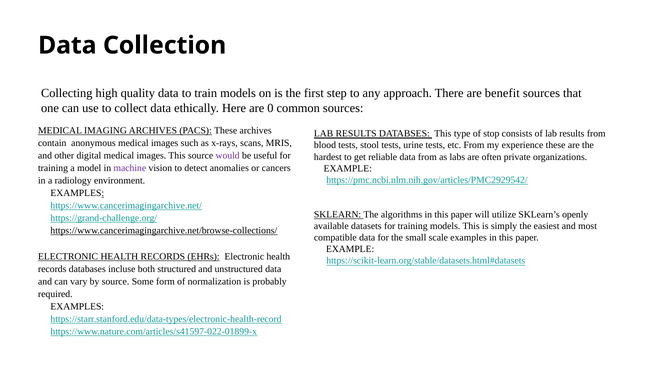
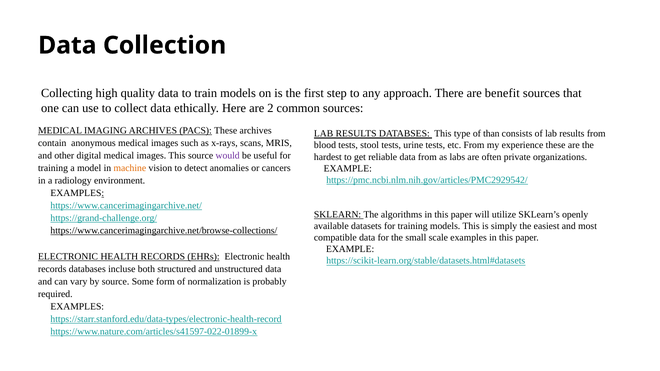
0: 0 -> 2 (270, 108)
stop: stop -> than (491, 134)
machine colour: purple -> orange (130, 168)
